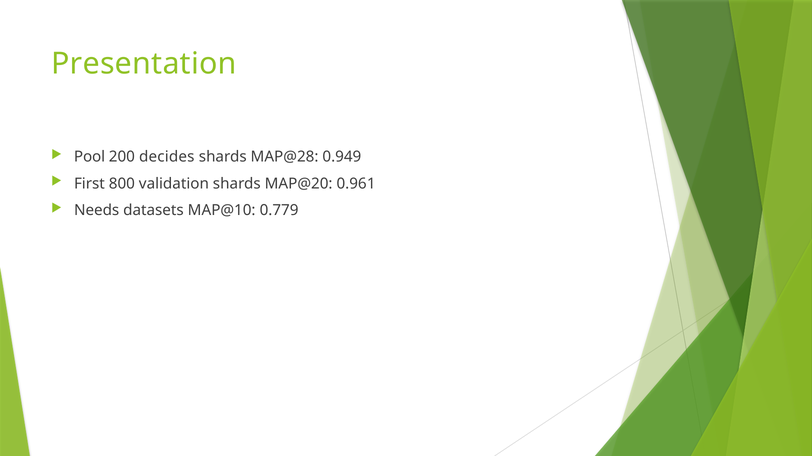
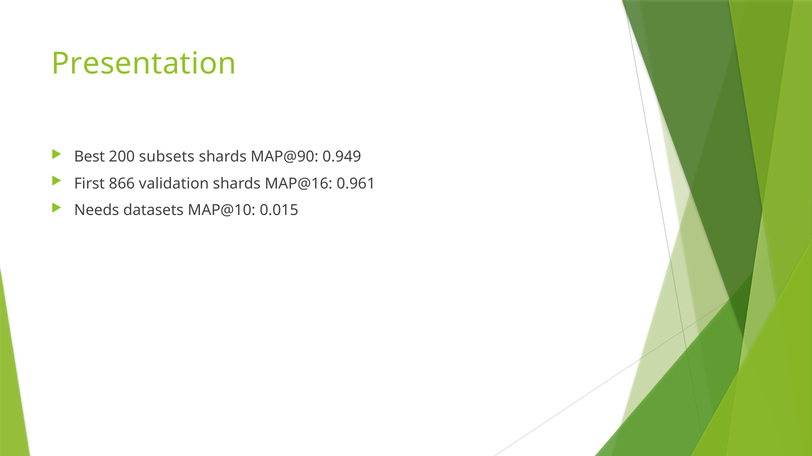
Pool: Pool -> Best (90, 157)
decides: decides -> subsets (167, 157)
MAP@28: MAP@28 -> MAP@90 (285, 157)
800: 800 -> 866 (122, 184)
MAP@20: MAP@20 -> MAP@16 (299, 184)
0.779: 0.779 -> 0.015 (279, 211)
